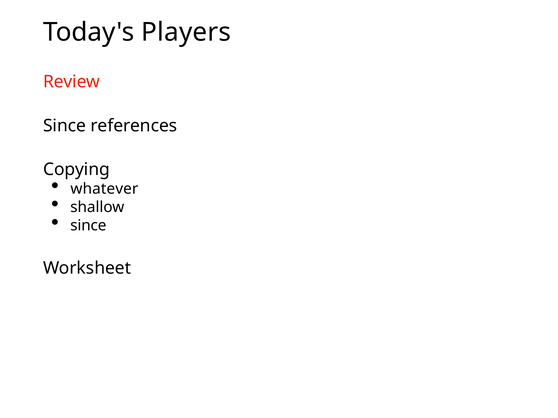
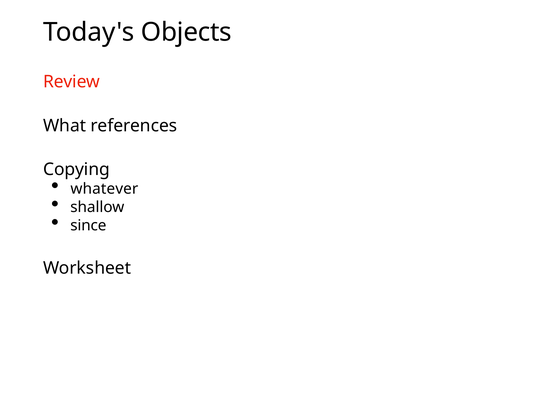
Players: Players -> Objects (186, 32)
Since: Since -> What (65, 126)
